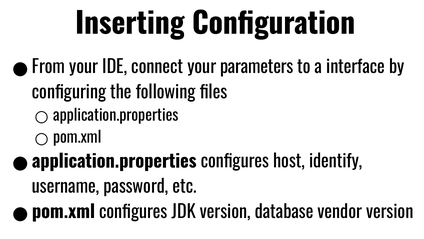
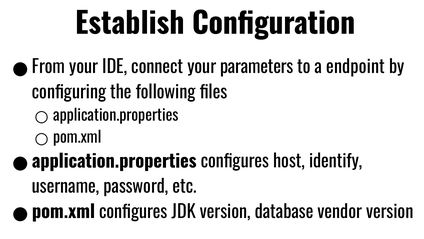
Inserting: Inserting -> Establish (130, 24)
interface: interface -> endpoint (356, 67)
